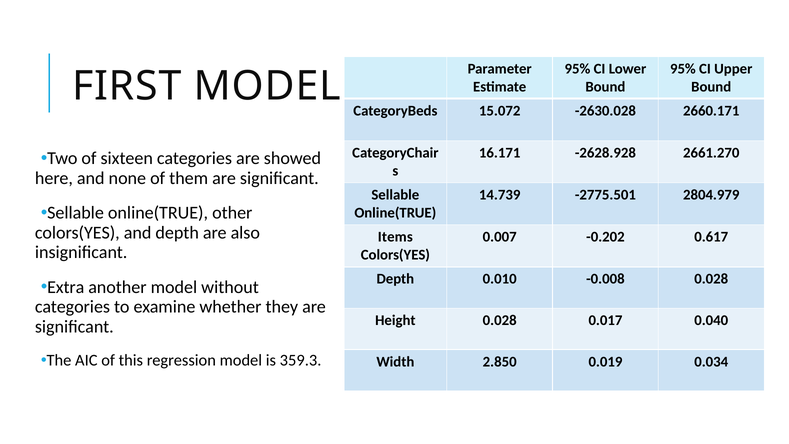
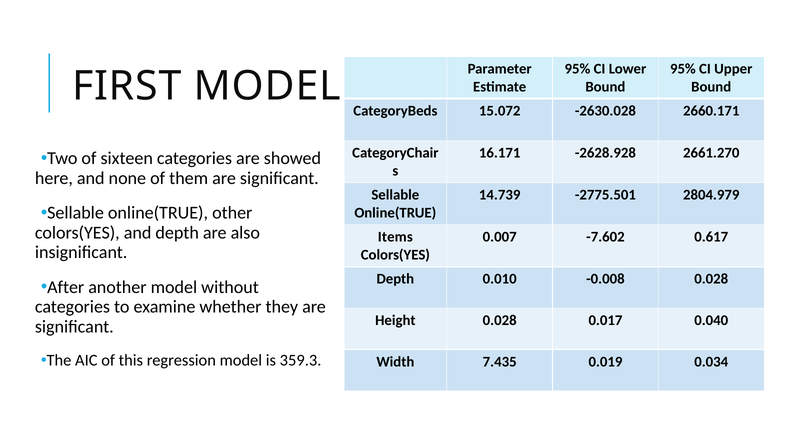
-0.202: -0.202 -> -7.602 (605, 237)
Extra: Extra -> After (66, 287)
2.850: 2.850 -> 7.435 (500, 361)
